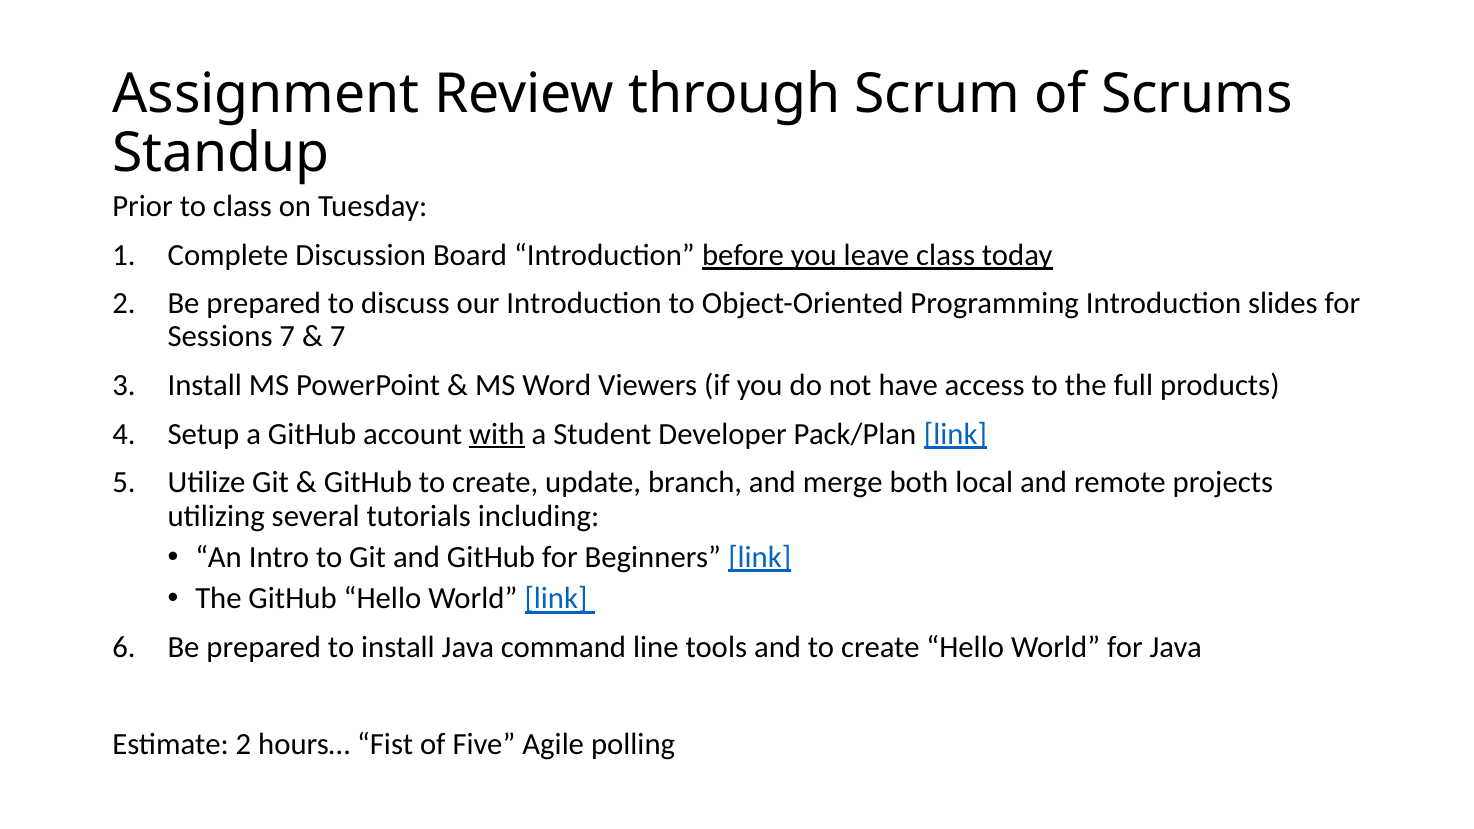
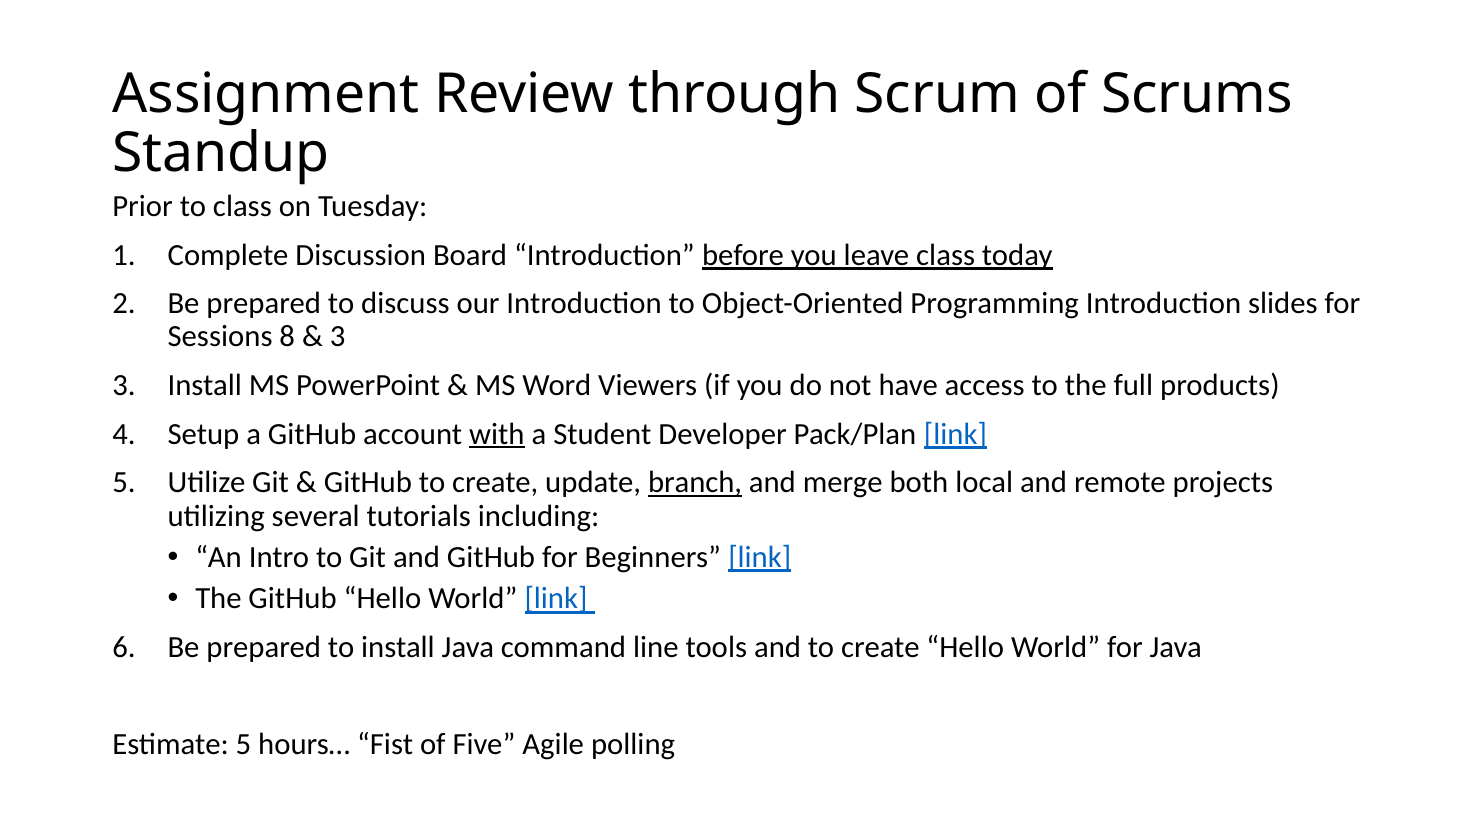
Sessions 7: 7 -> 8 (287, 337)
7: 7 -> 3 (338, 337)
branch underline: none -> present (695, 483)
Estimate 2: 2 -> 5 (243, 745)
